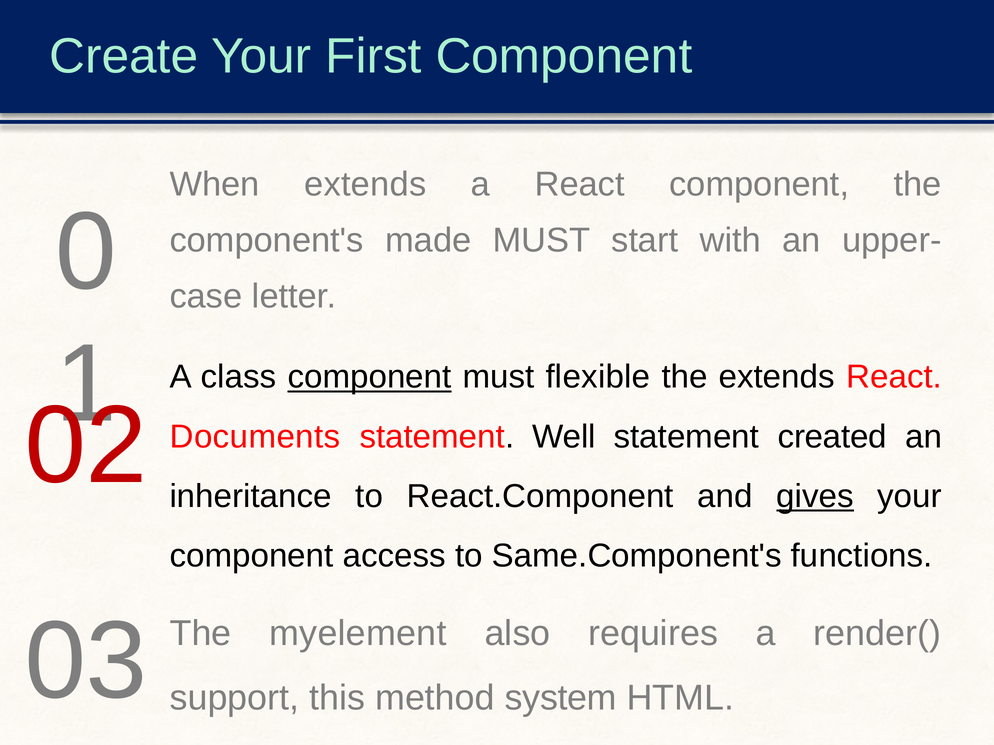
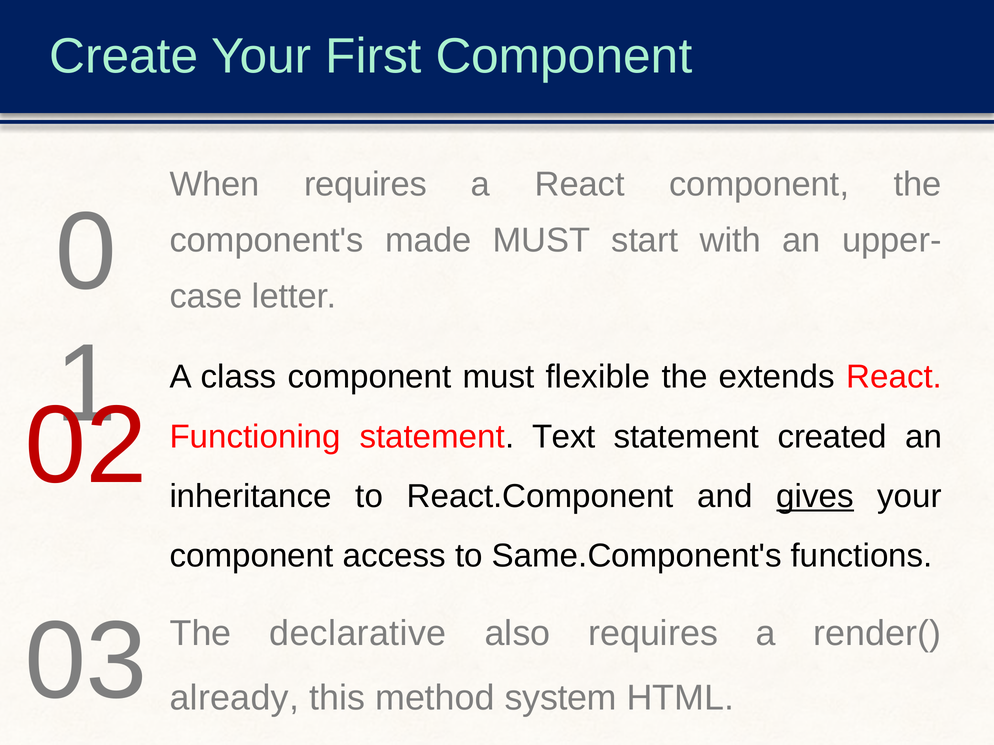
When extends: extends -> requires (365, 185)
component underline: present -> none (370, 377)
Documents: Documents -> Functioning (255, 437)
Well: Well -> Text (564, 437)
myelement: myelement -> declarative (358, 634)
support: support -> already (234, 698)
